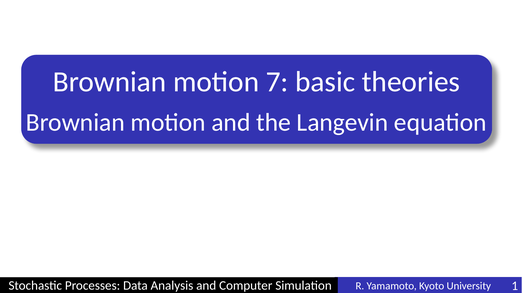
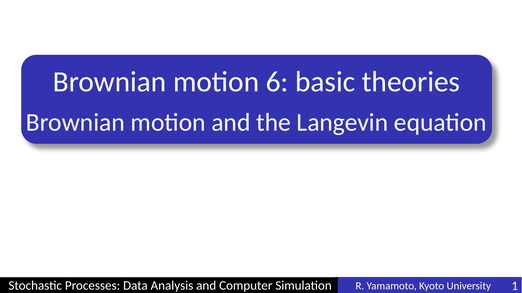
7: 7 -> 6 (277, 82)
